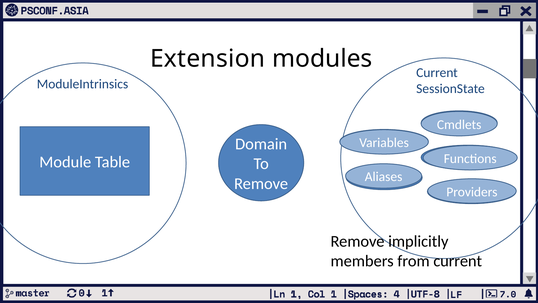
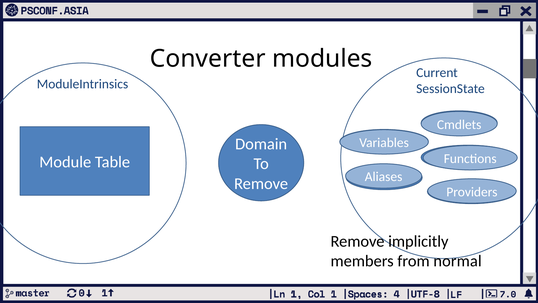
Extension: Extension -> Converter (208, 59)
from current: current -> normal (458, 261)
